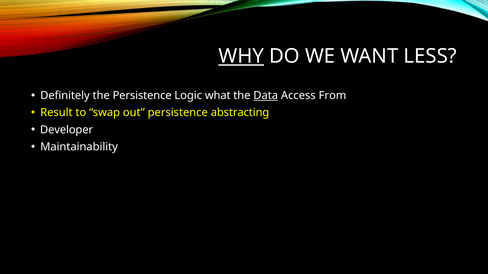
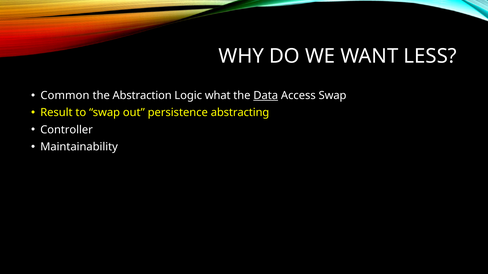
WHY underline: present -> none (241, 56)
Definitely: Definitely -> Common (65, 96)
the Persistence: Persistence -> Abstraction (142, 96)
Access From: From -> Swap (333, 96)
Developer: Developer -> Controller (67, 130)
